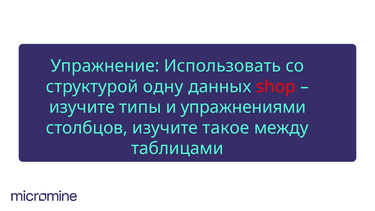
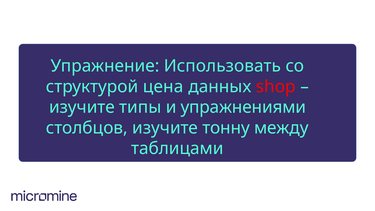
одну: одну -> цена (163, 87)
такое: такое -> тонну (226, 128)
